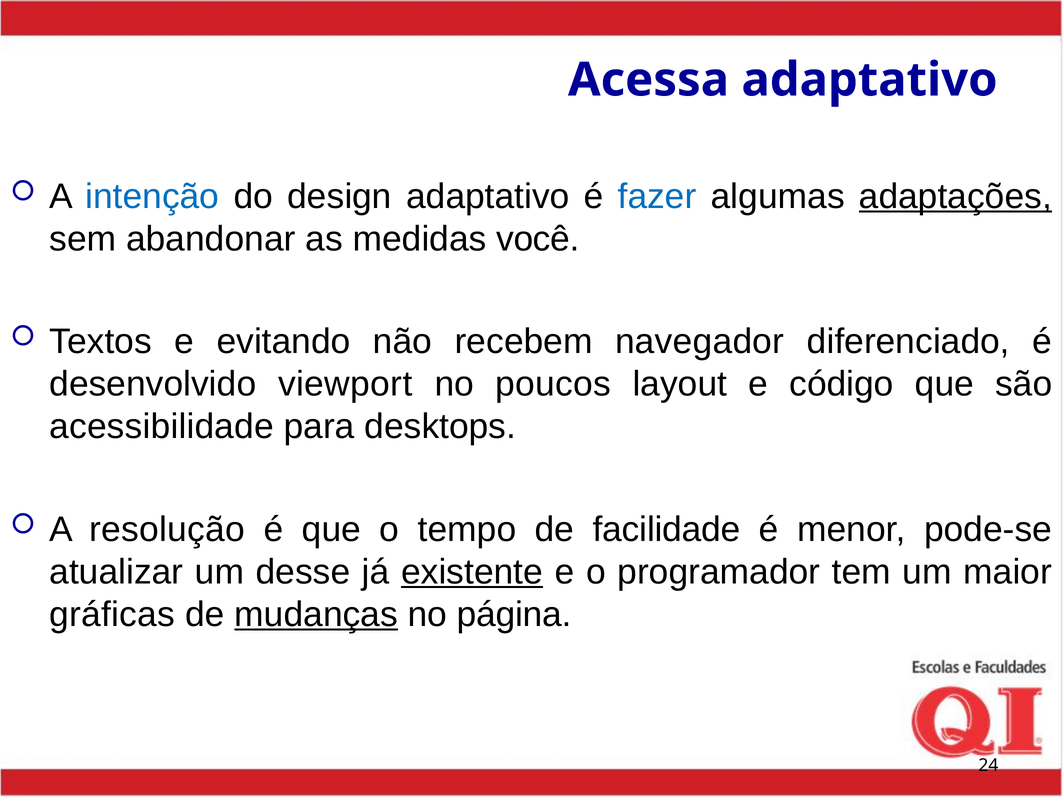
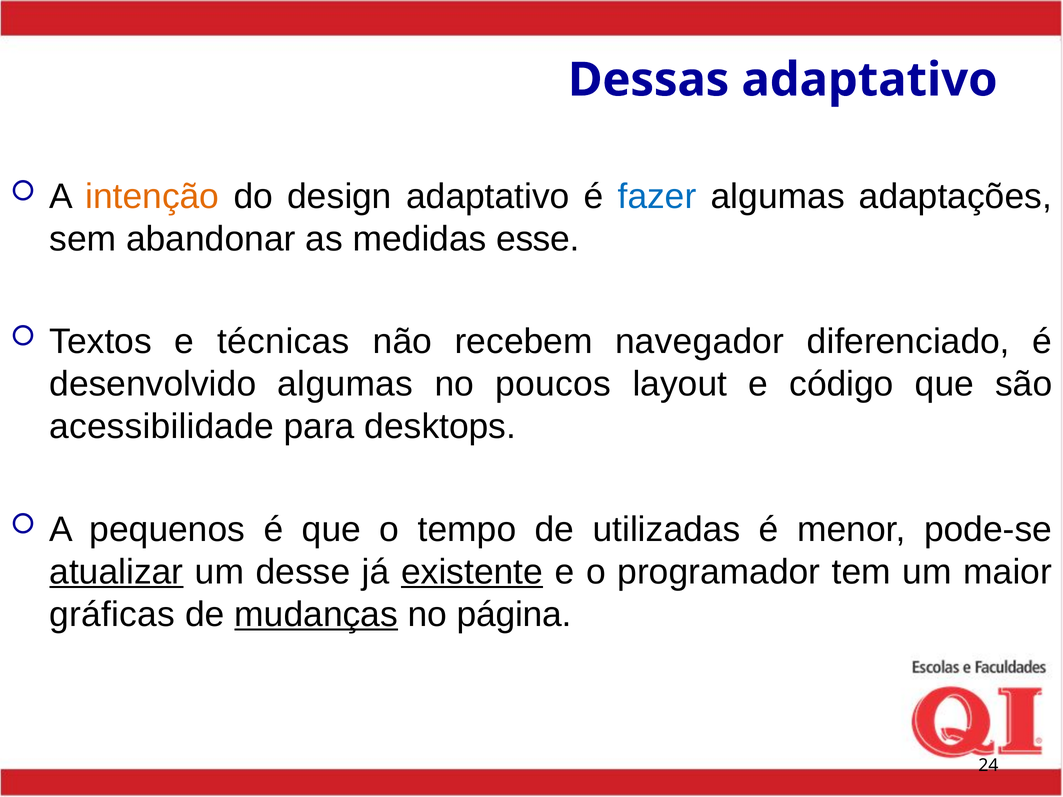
Acessa: Acessa -> Dessas (649, 80)
intenção colour: blue -> orange (152, 196)
adaptações underline: present -> none (955, 196)
você: você -> esse (538, 239)
evitando: evitando -> técnicas (283, 342)
desenvolvido viewport: viewport -> algumas (345, 384)
resolução: resolução -> pequenos (167, 530)
facilidade: facilidade -> utilizadas (667, 530)
atualizar underline: none -> present (116, 572)
